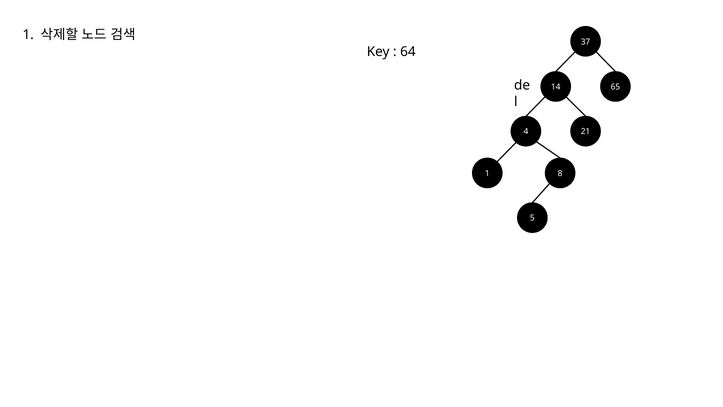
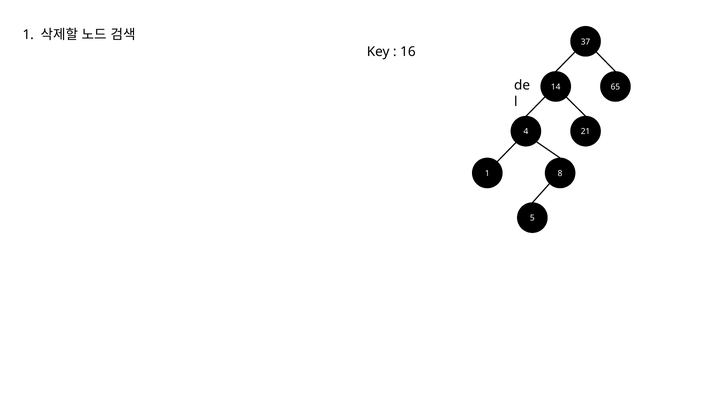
64: 64 -> 16 (408, 52)
